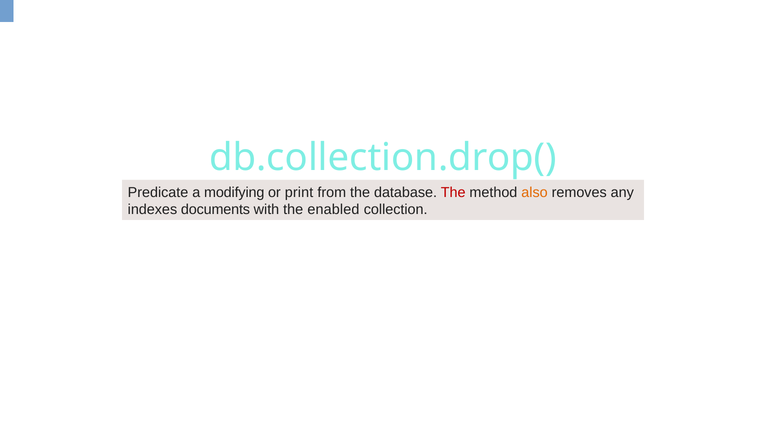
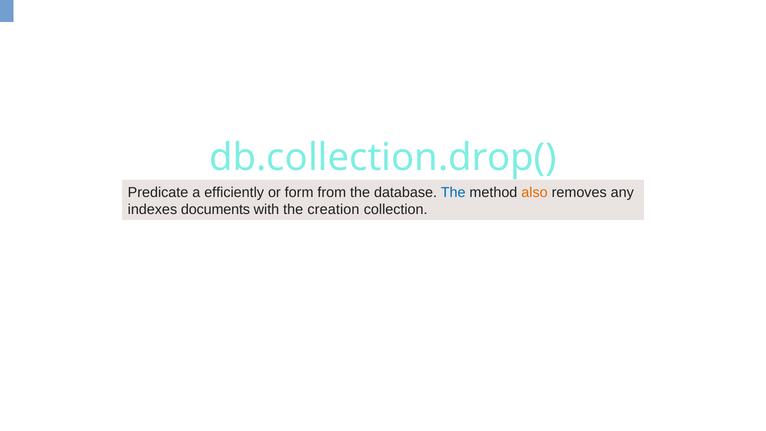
modifying: modifying -> efficiently (234, 192)
print: print -> form (299, 192)
The colour: red -> blue (453, 192)
enabled: enabled -> creation (333, 209)
